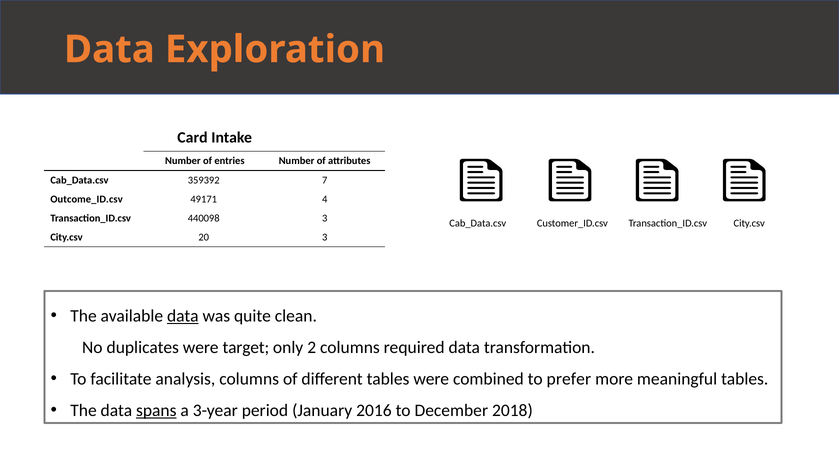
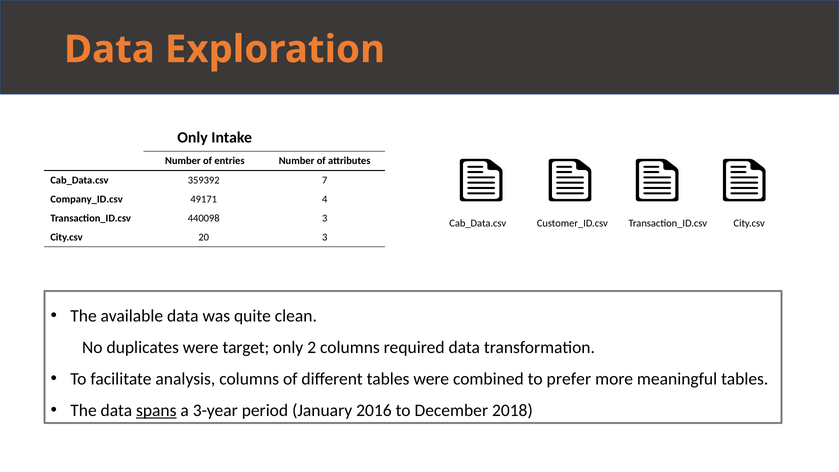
Card: Card -> Only (192, 137)
Outcome_ID.csv: Outcome_ID.csv -> Company_ID.csv (87, 199)
data underline: present -> none (183, 316)
